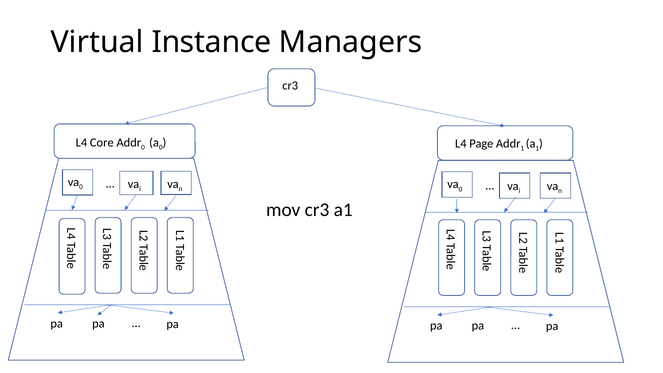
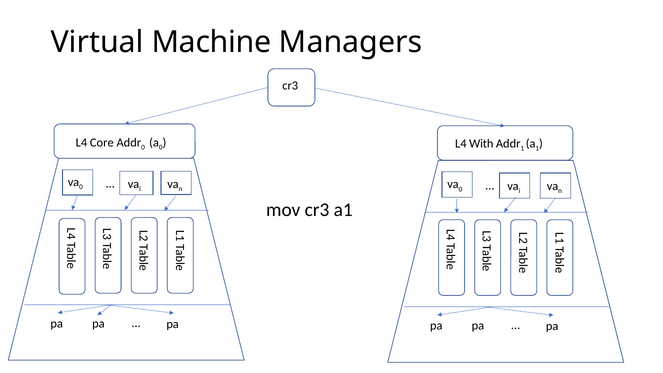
Instance: Instance -> Machine (212, 42)
Page: Page -> With (481, 144)
